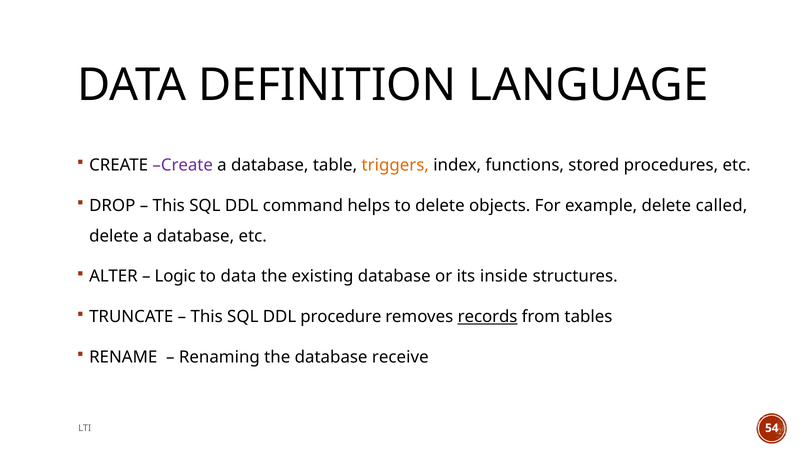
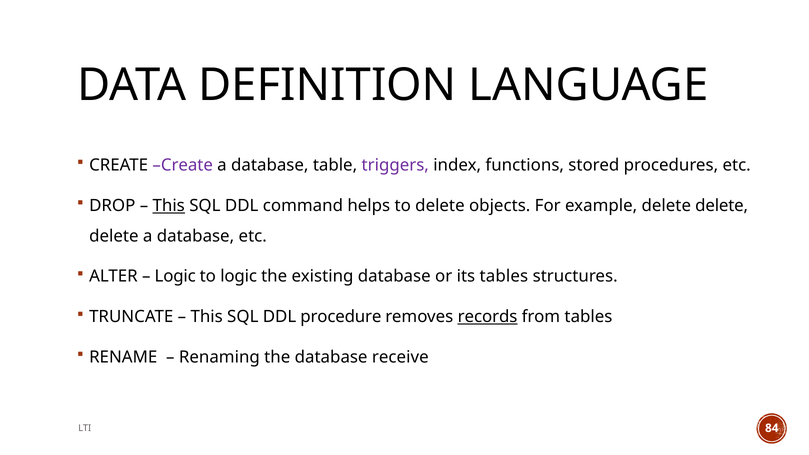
triggers colour: orange -> purple (395, 165)
This underline: none -> present (169, 206)
example delete called: called -> delete (722, 206)
to data: data -> logic (239, 276)
its inside: inside -> tables (504, 276)
54: 54 -> 84 (772, 428)
